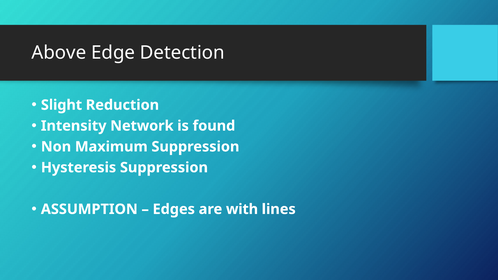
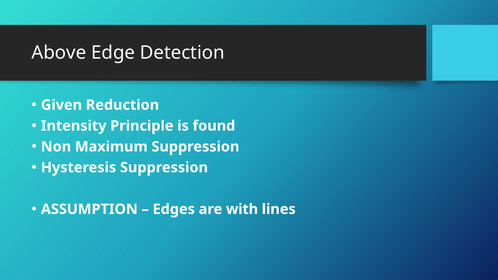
Slight: Slight -> Given (61, 105)
Network: Network -> Principle (142, 126)
